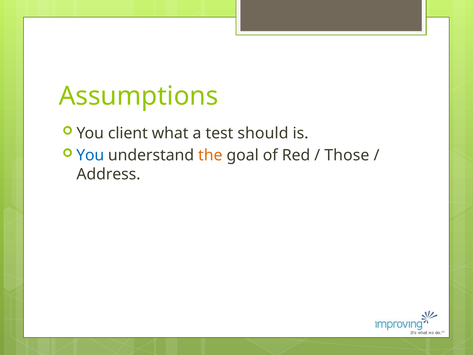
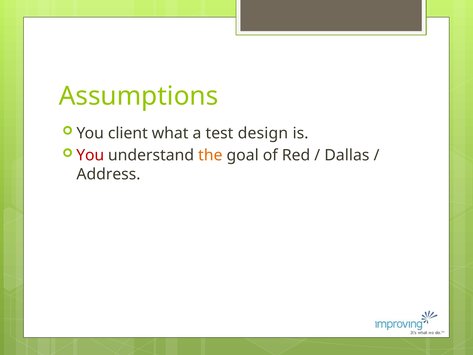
should: should -> design (263, 133)
You colour: blue -> red (90, 155)
Those: Those -> Dallas (347, 155)
